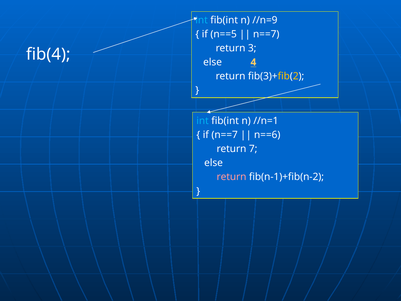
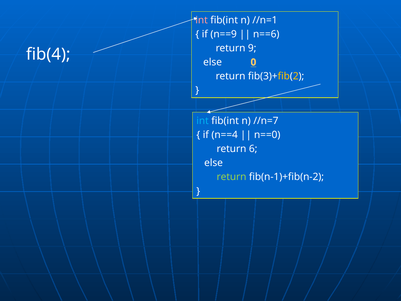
int colour: light blue -> pink (202, 20)
//n=9: //n=9 -> //n=1 (265, 20)
n==5: n==5 -> n==9 (224, 34)
n==7: n==7 -> n==6 (266, 34)
3: 3 -> 9 (252, 48)
4: 4 -> 0 (253, 62)
//n=1: //n=1 -> //n=7 (266, 121)
if n==7: n==7 -> n==4 (225, 135)
n==6: n==6 -> n==0 (267, 135)
7: 7 -> 6 (253, 149)
return colour: pink -> light green (232, 177)
